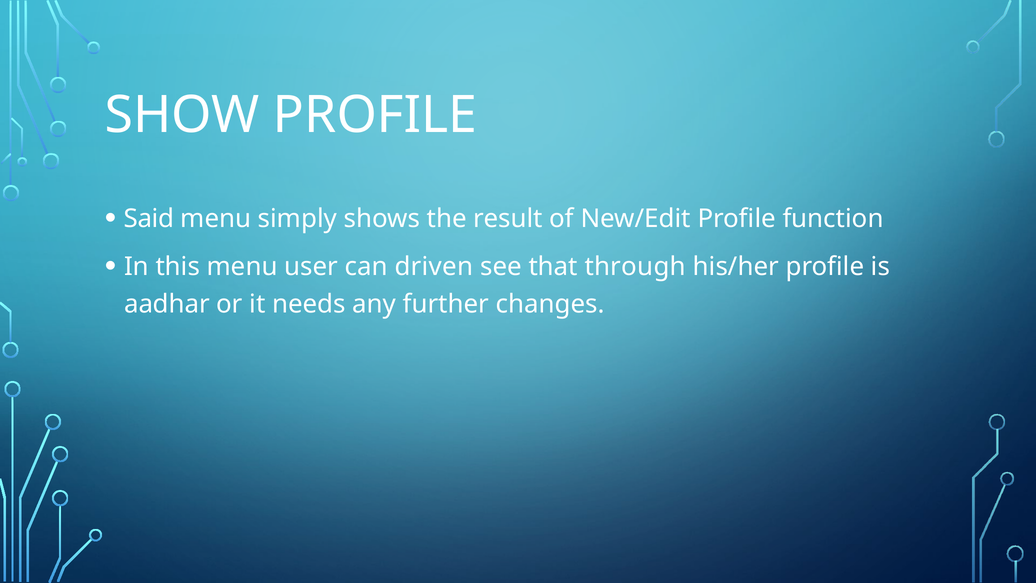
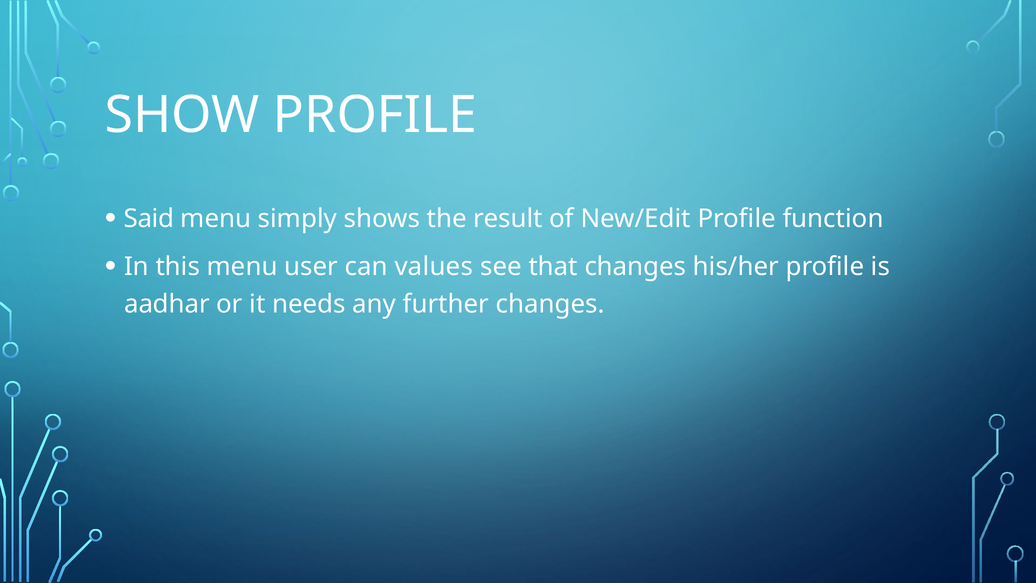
driven: driven -> values (434, 267)
that through: through -> changes (635, 267)
